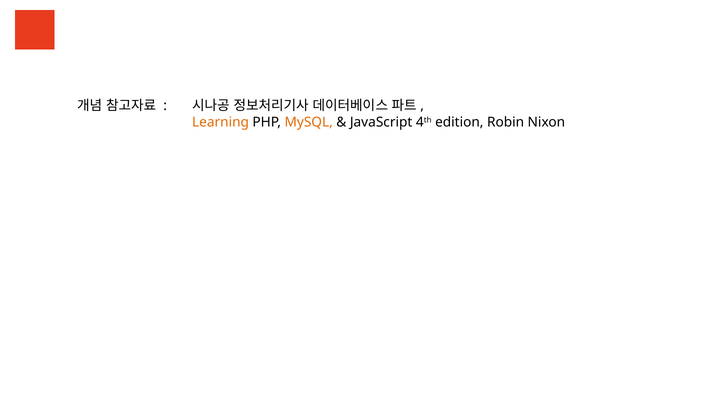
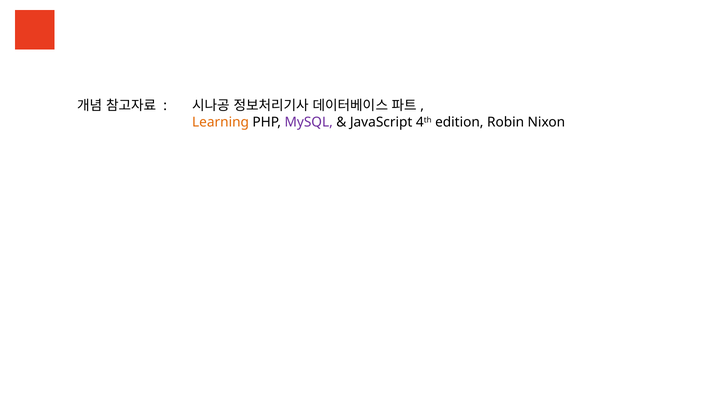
MySQL colour: orange -> purple (309, 122)
